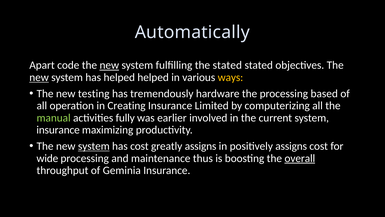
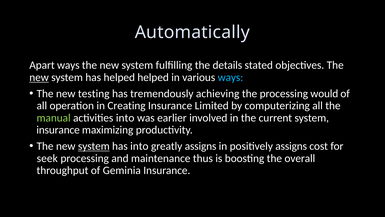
Apart code: code -> ways (68, 65)
new underline: present -> none (109, 65)
the stated: stated -> details (227, 65)
ways colour: yellow -> light blue (230, 77)
hardware: hardware -> achieving (218, 93)
based: based -> would (324, 93)
activities fully: fully -> into (125, 118)
has cost: cost -> into (139, 146)
wide: wide -> seek (47, 158)
overall underline: present -> none (300, 158)
